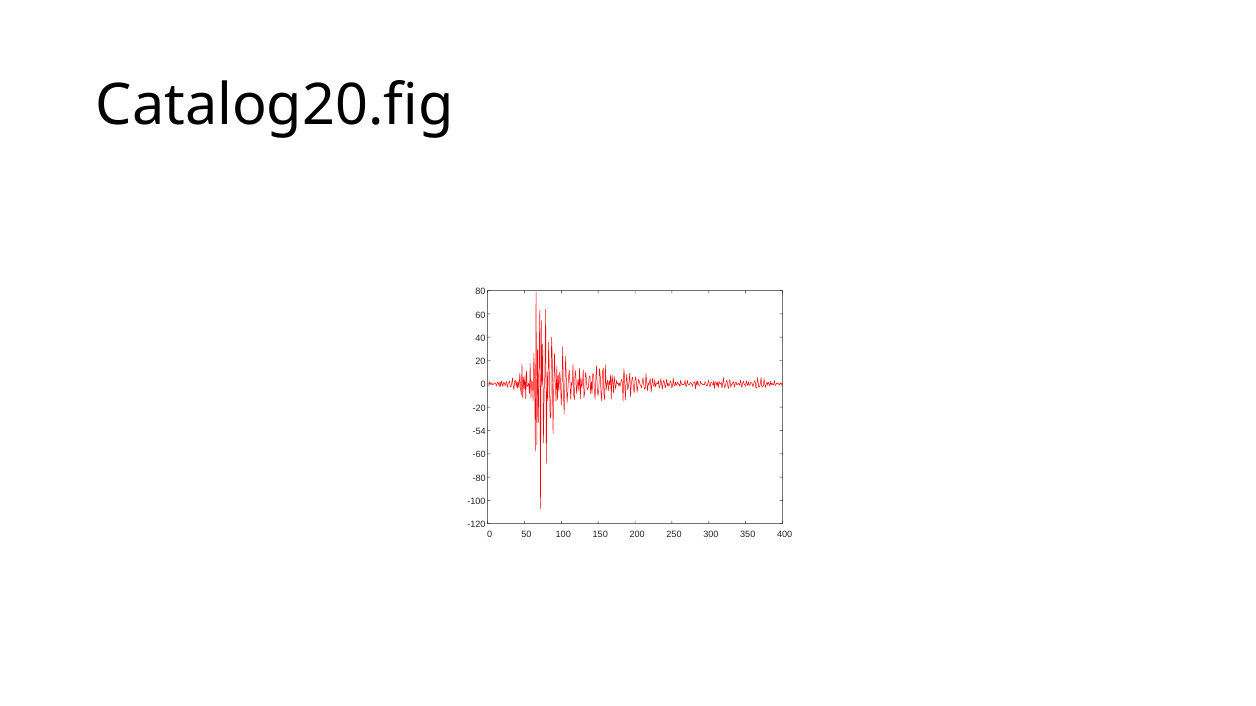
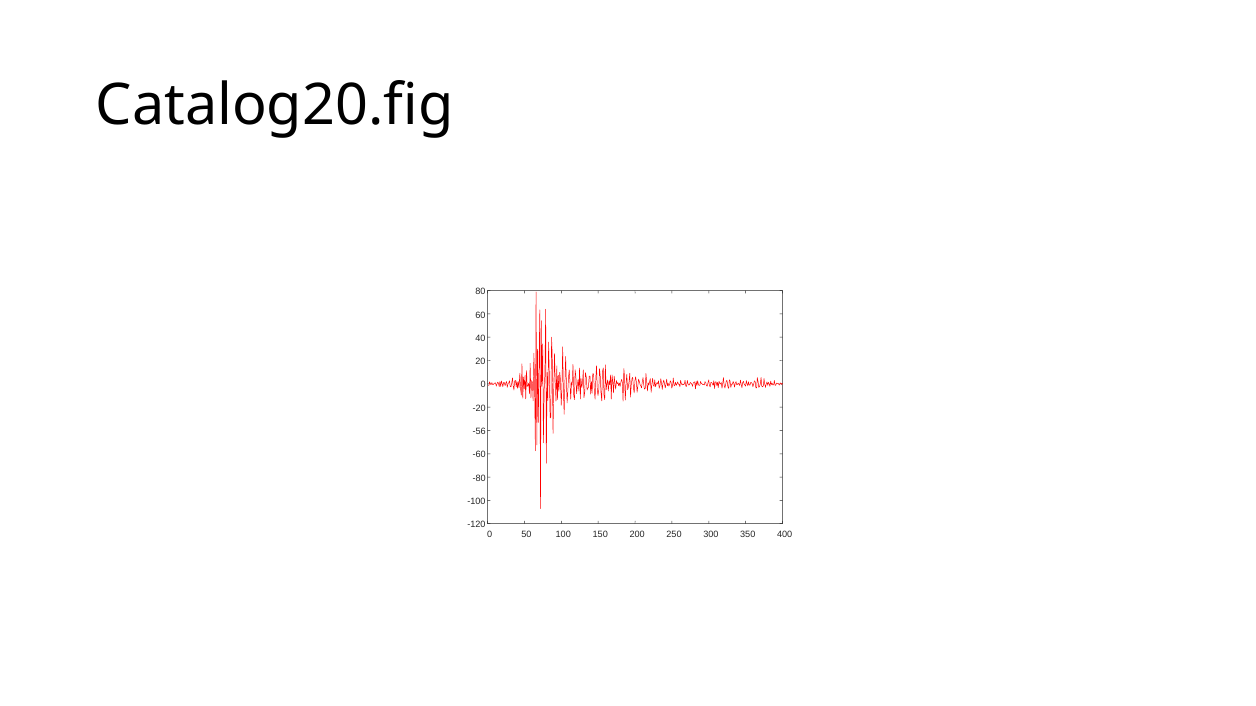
-54: -54 -> -56 (479, 432)
